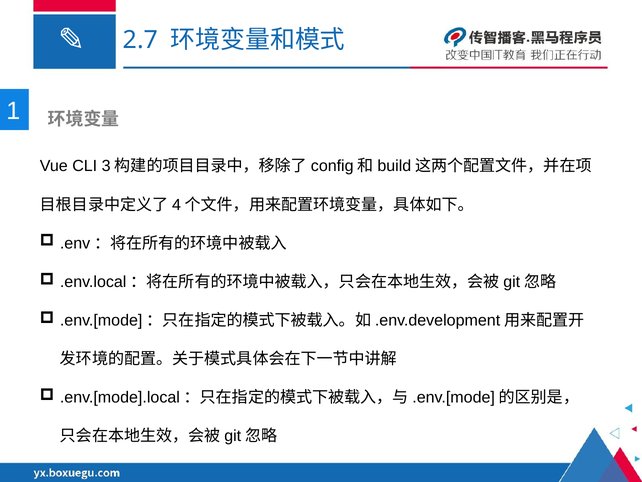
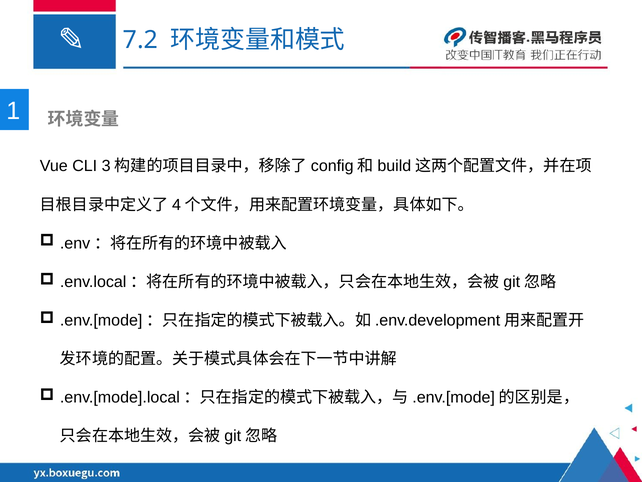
2.7: 2.7 -> 7.2 (140, 40)
